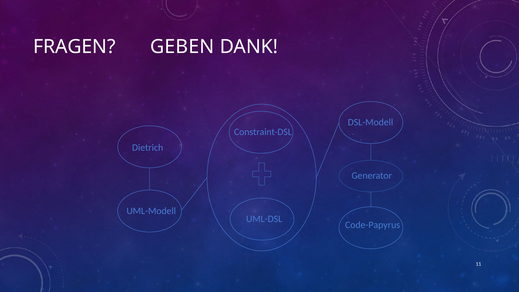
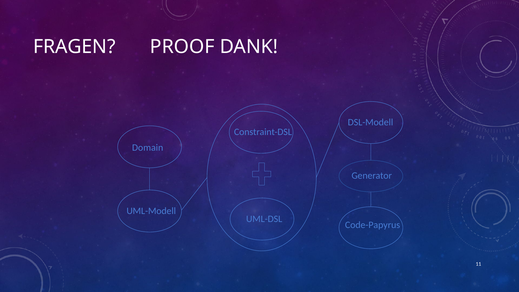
GEBEN: GEBEN -> PROOF (182, 47)
Dietrich: Dietrich -> Domain (148, 148)
